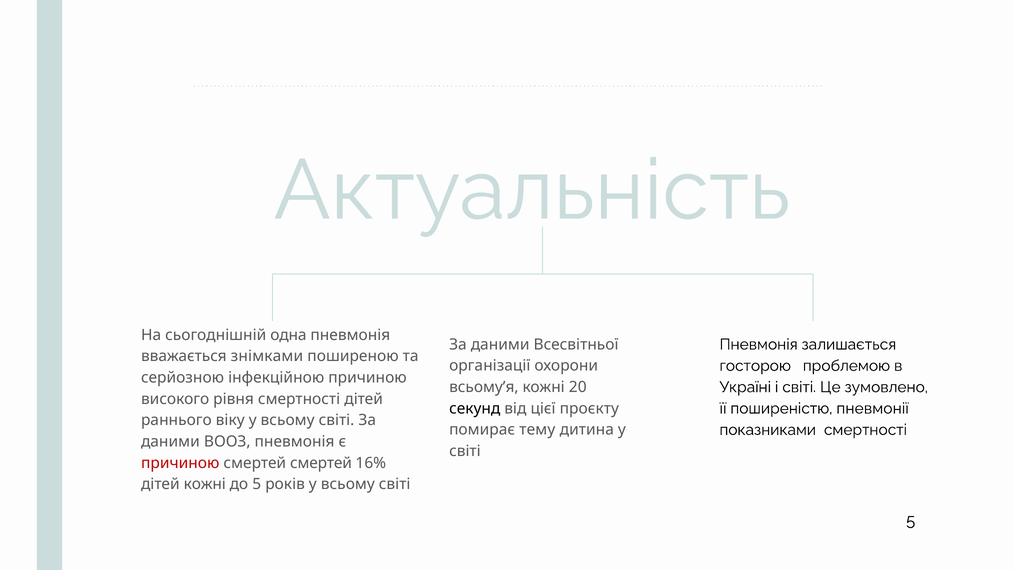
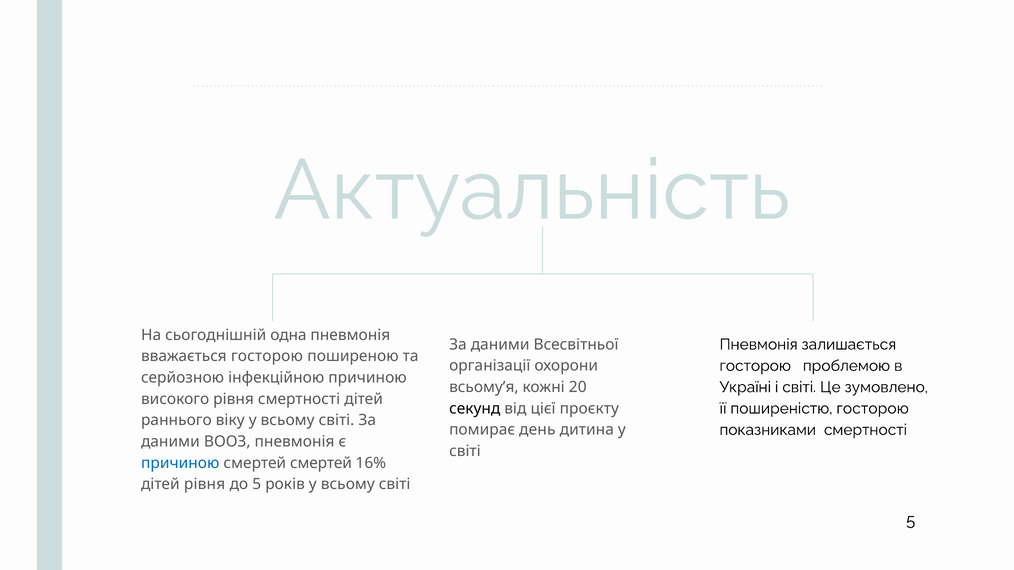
вважається знімками: знімками -> госторою (267, 357)
поширеністю пневмонії: пневмонії -> госторою (873, 409)
тему: тему -> день (537, 430)
причиною colour: red -> blue (180, 463)
дітей кожні: кожні -> рівня (205, 485)
